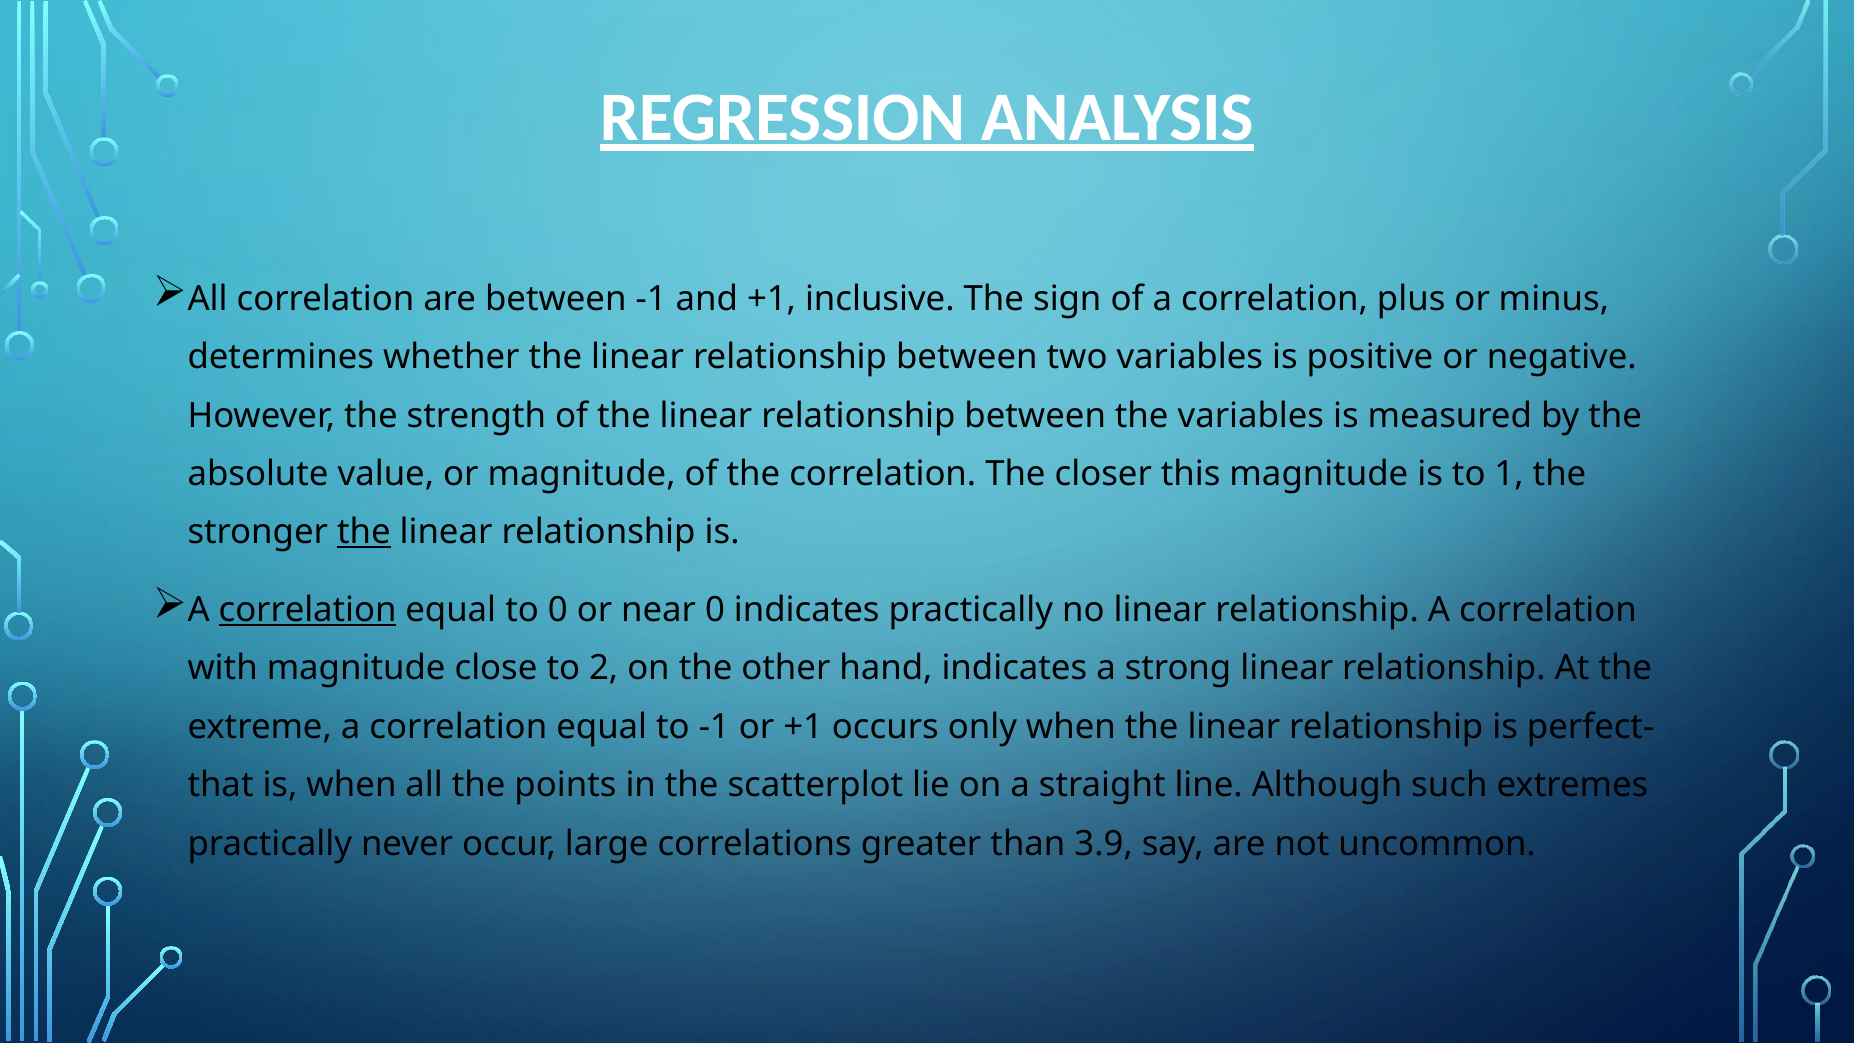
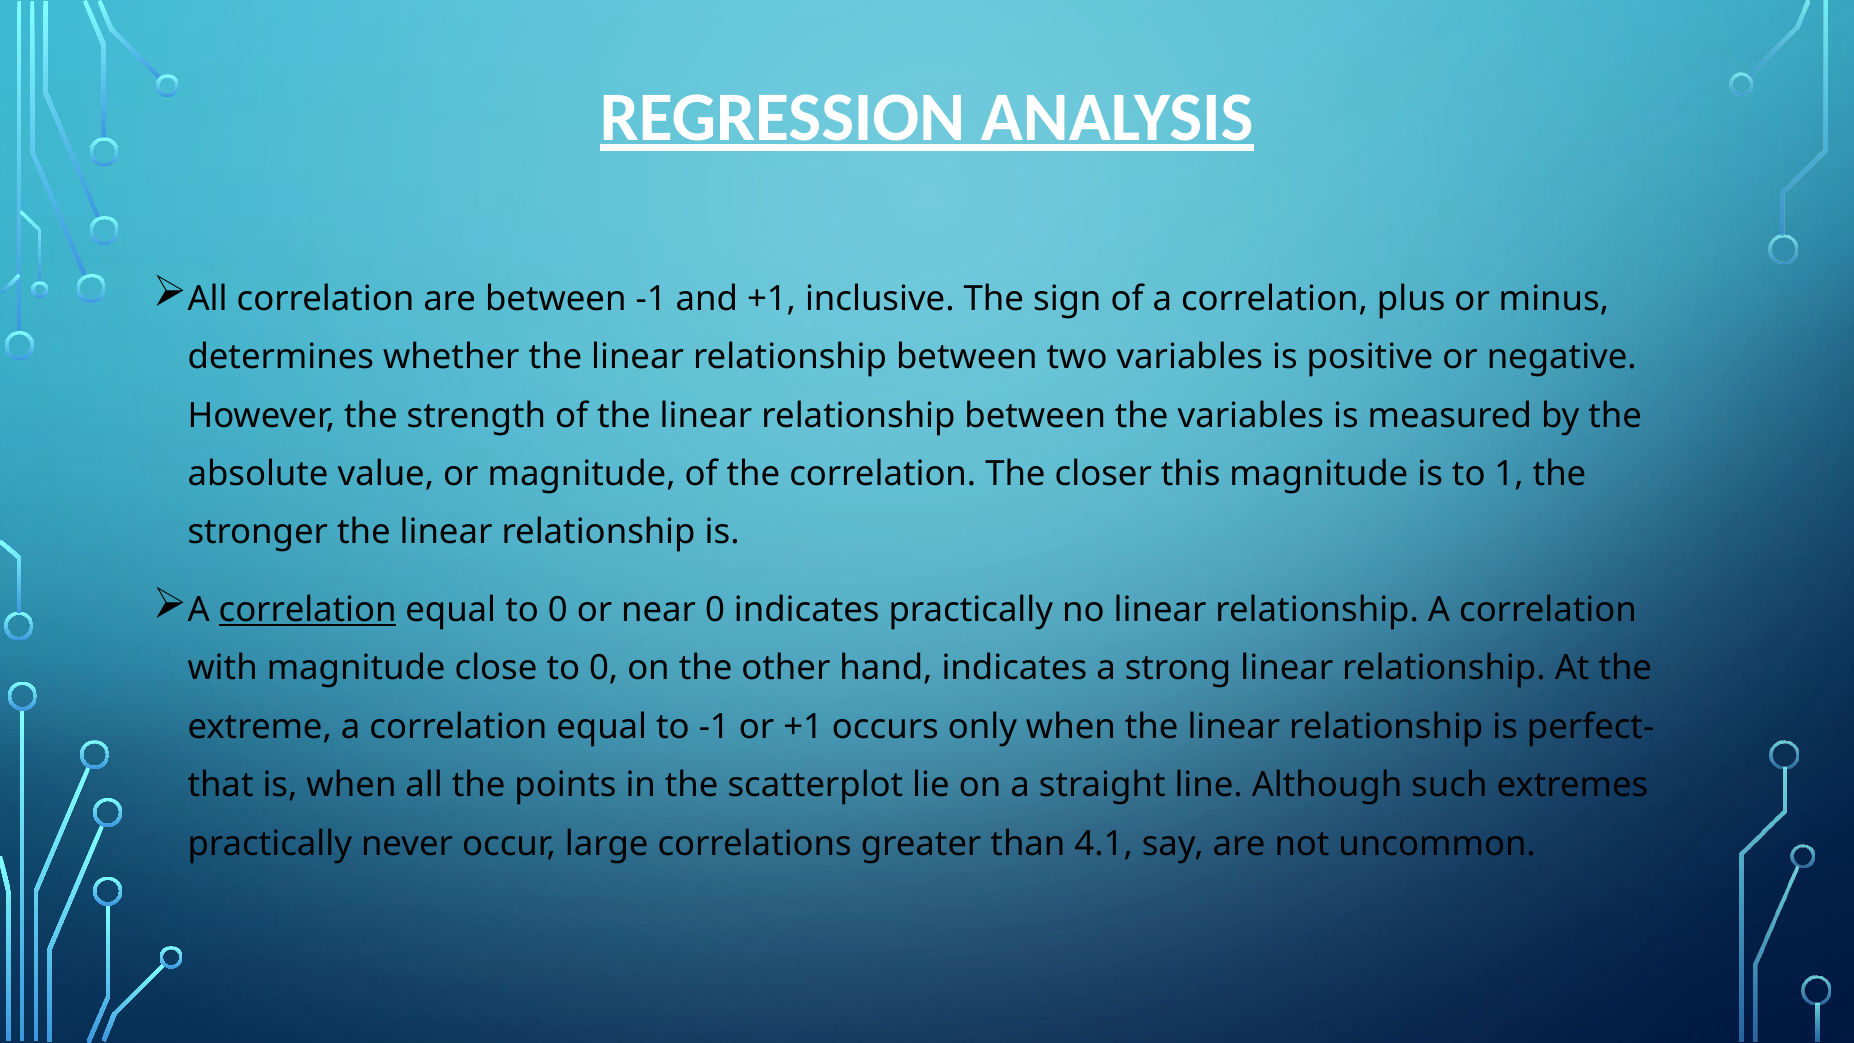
the underline: present -> none (364, 532)
close to 2: 2 -> 0 (604, 668)
3.9: 3.9 -> 4.1 (1104, 843)
